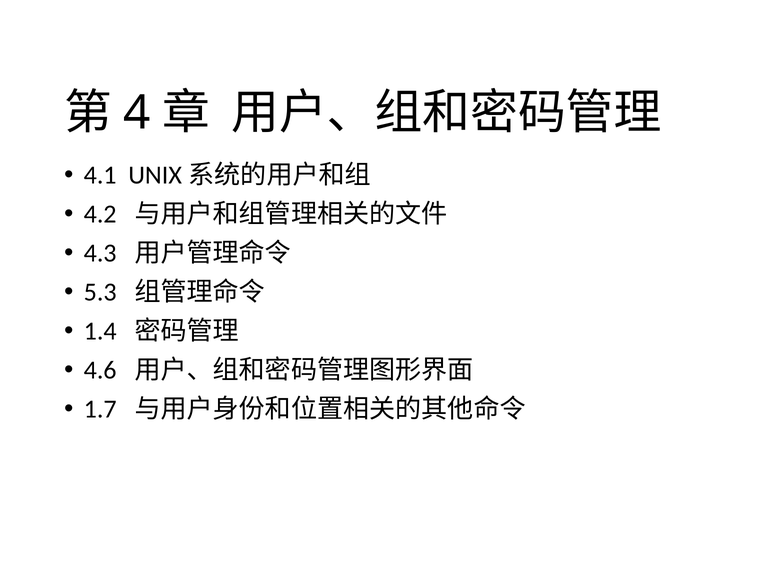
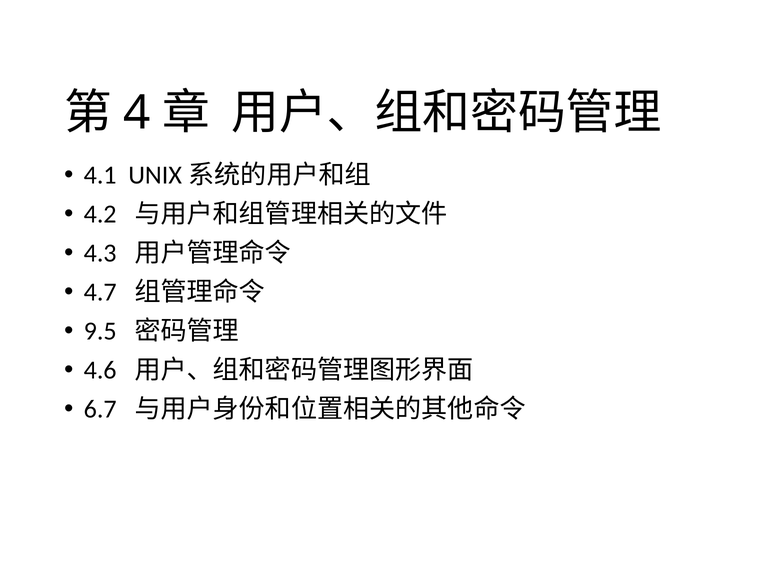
5.3: 5.3 -> 4.7 (100, 292)
1.4: 1.4 -> 9.5 (100, 331)
1.7: 1.7 -> 6.7 (100, 409)
